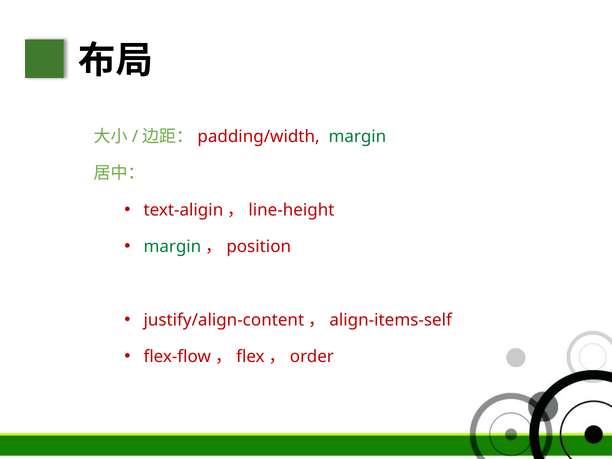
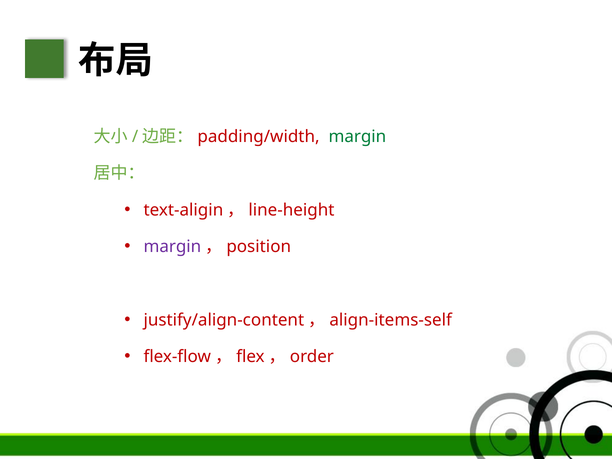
margin colour: green -> purple (172, 247)
